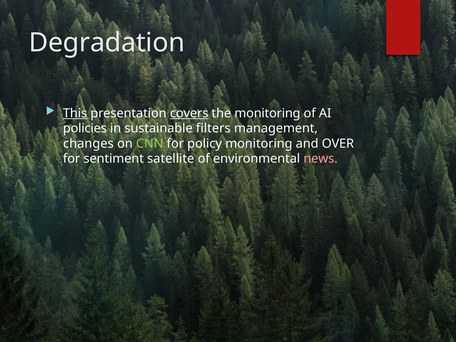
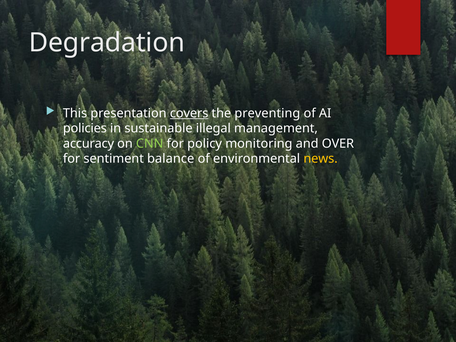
This underline: present -> none (75, 113)
the monitoring: monitoring -> preventing (267, 113)
filters: filters -> illegal (213, 128)
changes: changes -> accuracy (88, 144)
satellite: satellite -> balance (171, 159)
news colour: pink -> yellow (321, 159)
